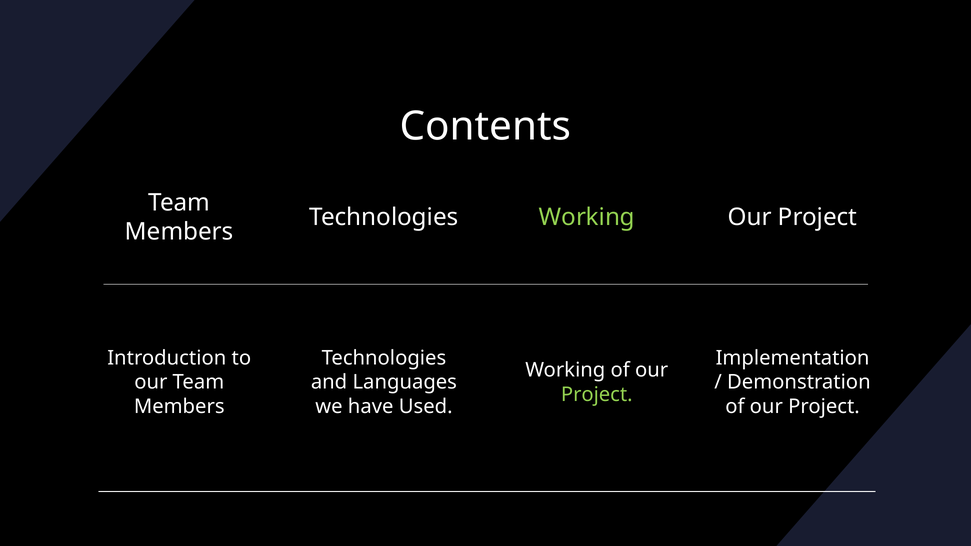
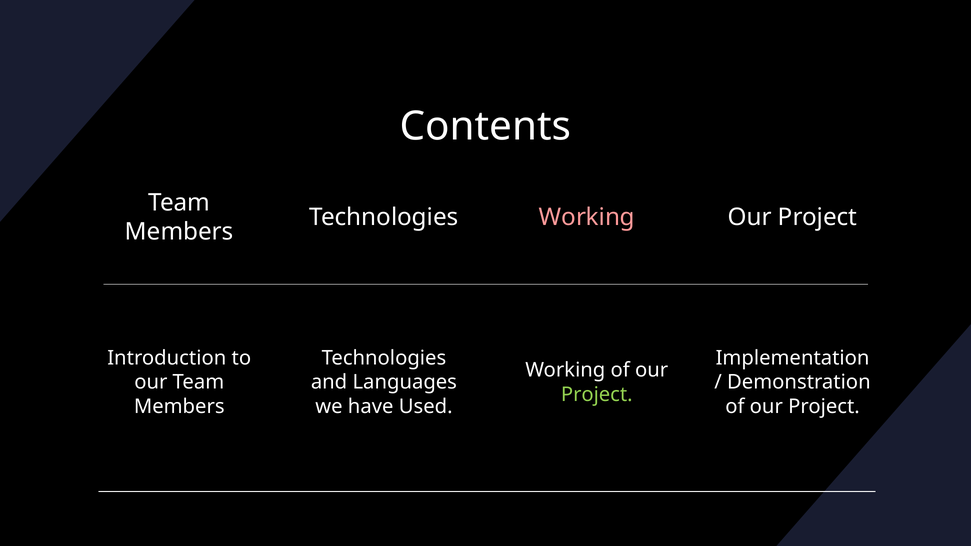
Working colour: light green -> pink (587, 217)
